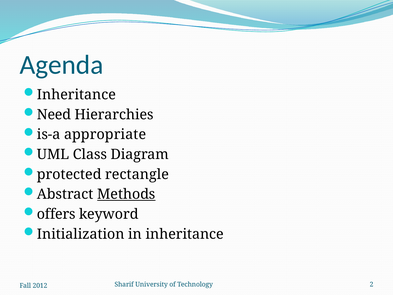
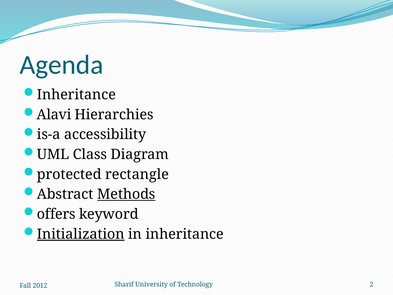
Need: Need -> Alavi (54, 115)
appropriate: appropriate -> accessibility (105, 134)
Initialization underline: none -> present (81, 234)
